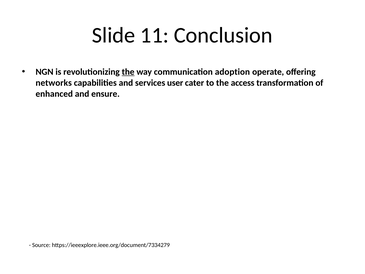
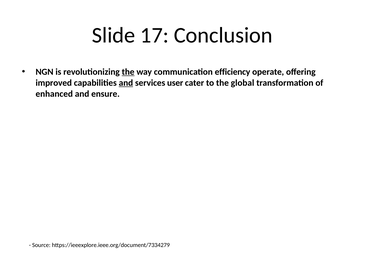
11: 11 -> 17 (154, 35)
adoption: adoption -> efficiency (232, 72)
networks: networks -> improved (54, 83)
and underline: none -> present (126, 83)
access: access -> global (243, 83)
